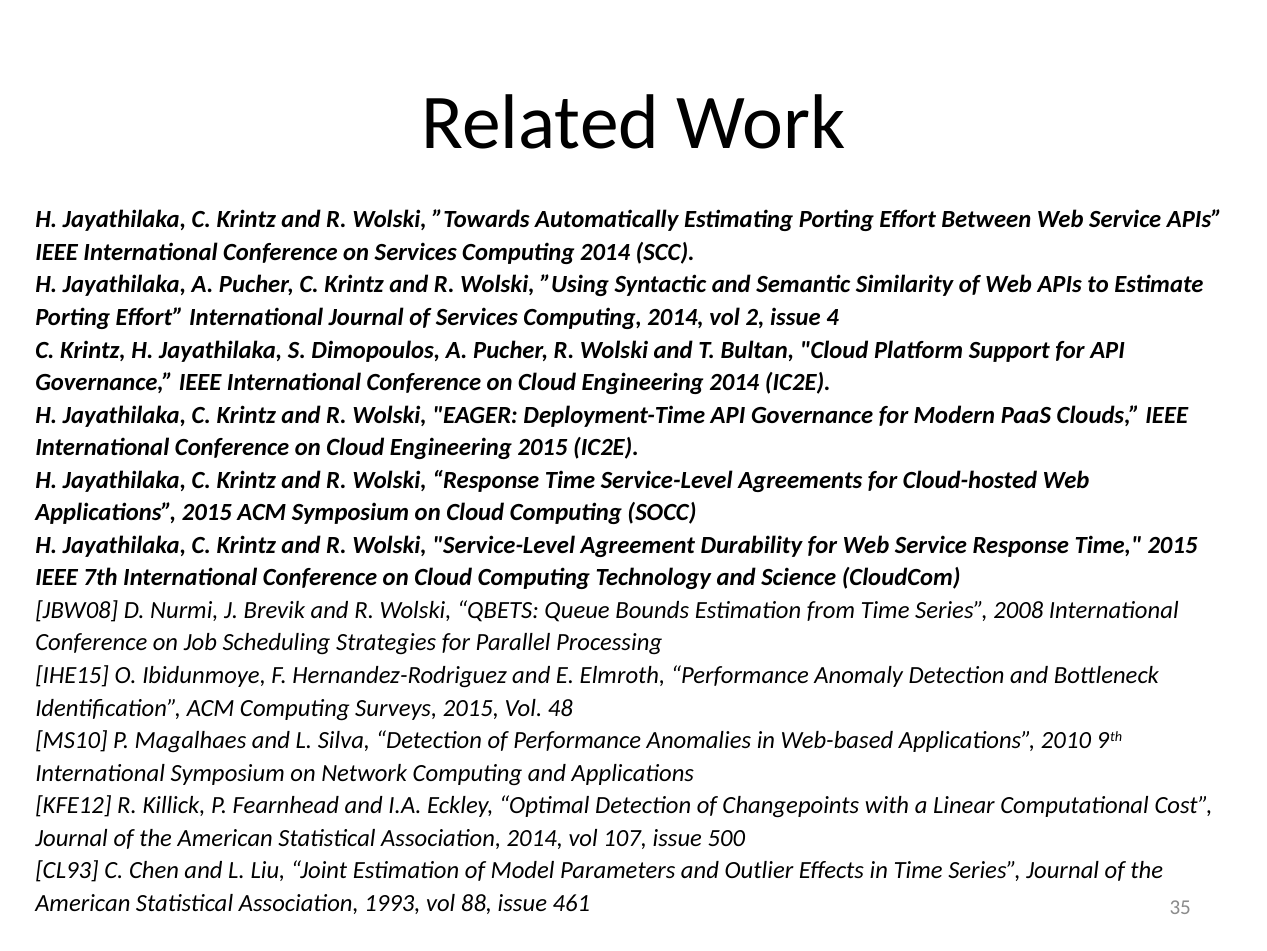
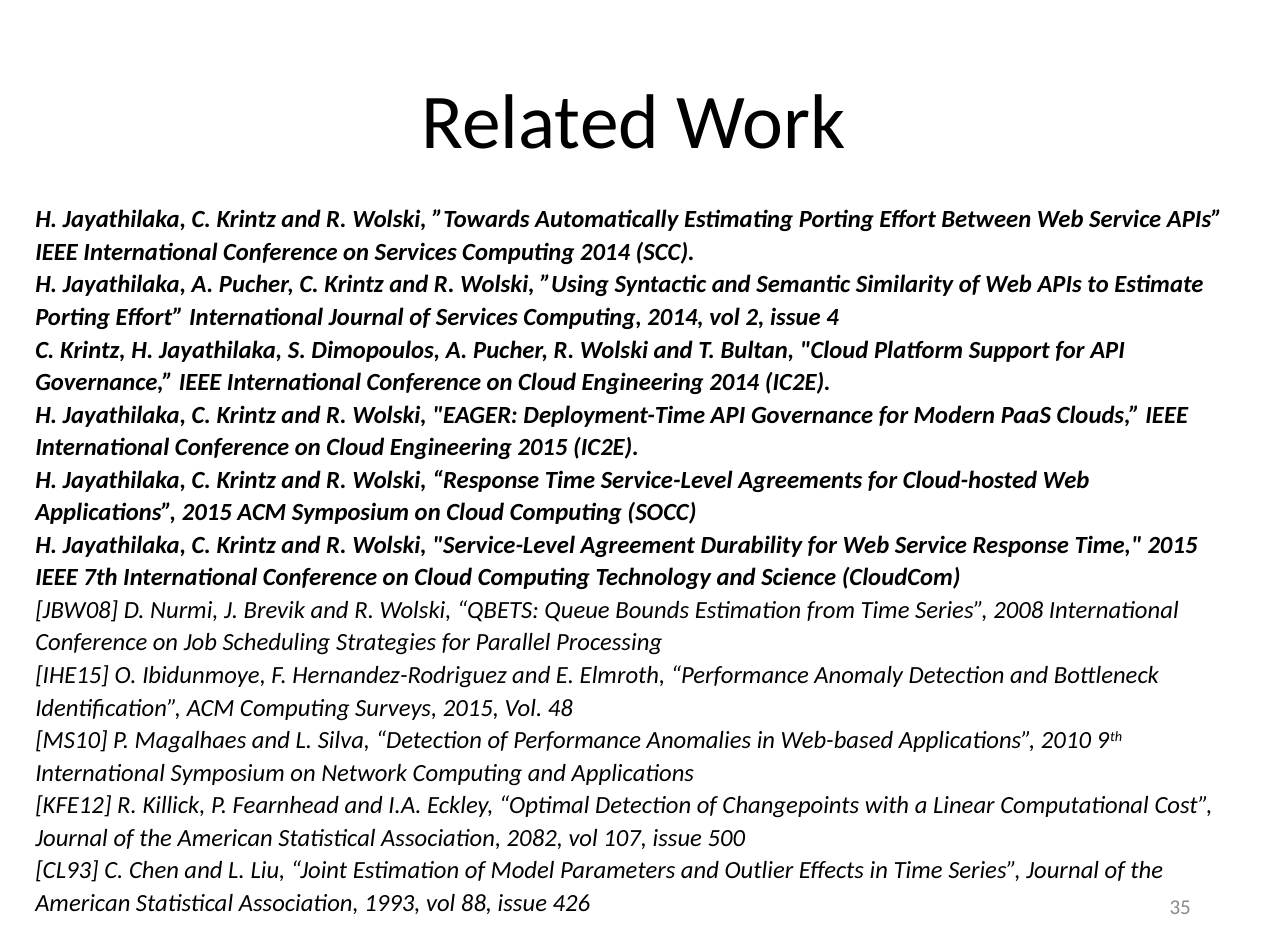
Association 2014: 2014 -> 2082 (535, 837)
461: 461 -> 426 (571, 903)
